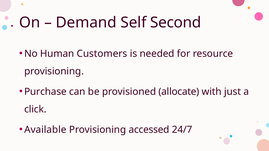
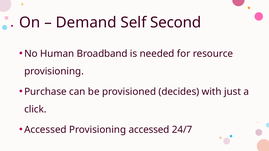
Customers: Customers -> Broadband (102, 54)
allocate: allocate -> decides (179, 92)
Available: Available -> Accessed (45, 130)
